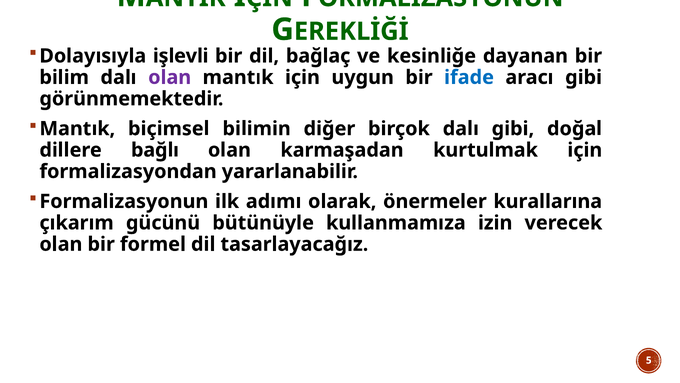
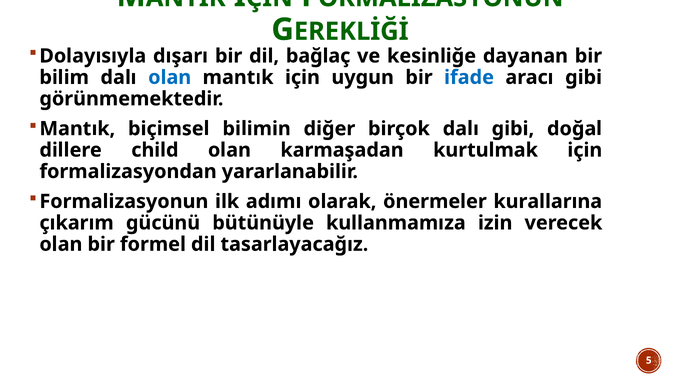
işlevli: işlevli -> dışarı (181, 56)
olan colour: purple -> blue (170, 77)
bağlı: bağlı -> child (155, 150)
